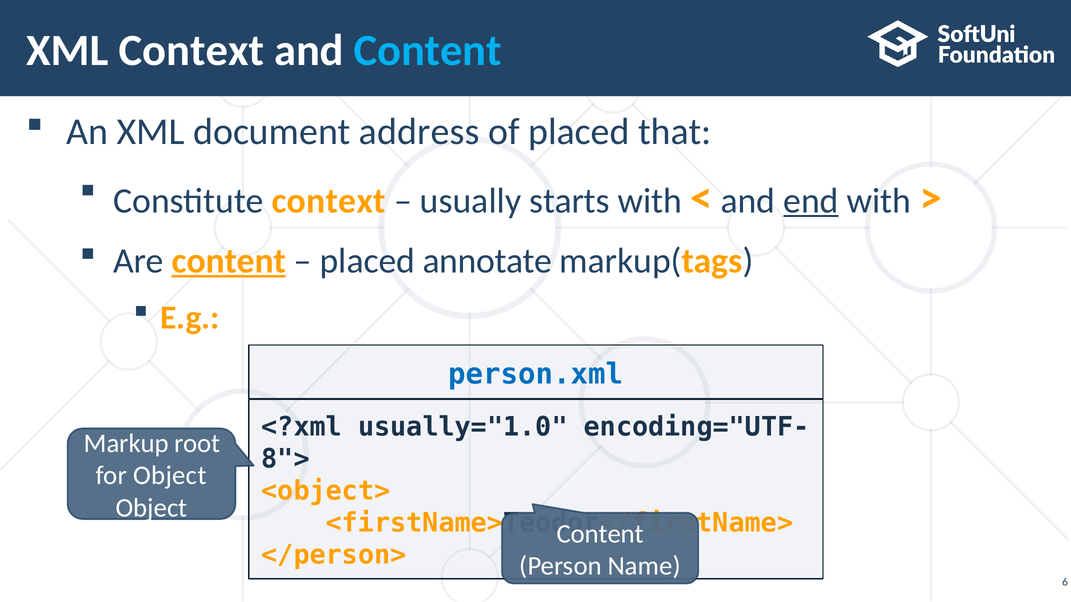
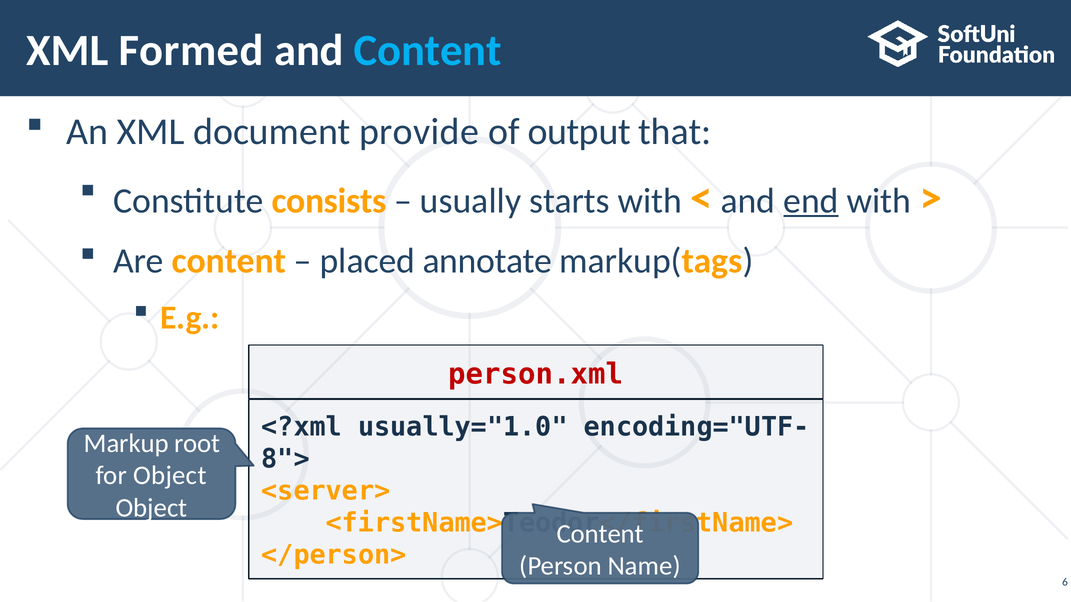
XML Context: Context -> Formed (191, 51)
address: address -> provide (419, 132)
of placed: placed -> output (579, 132)
Constitute context: context -> consists (329, 201)
content underline: present -> none (229, 261)
person.xml colour: blue -> red (536, 374)
<object>: <object> -> <server> (326, 491)
